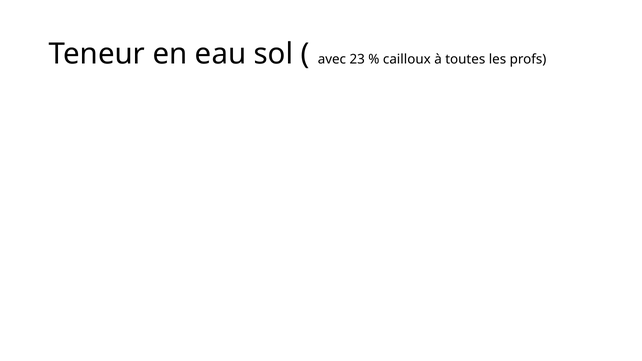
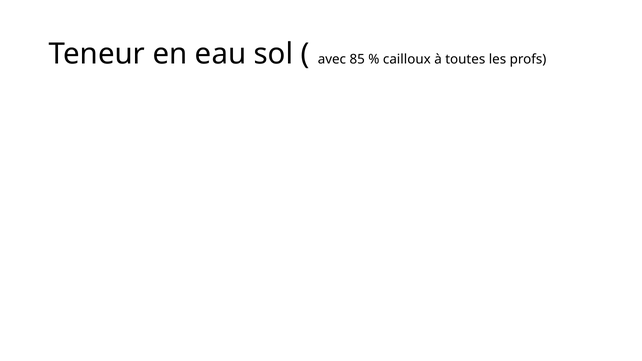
23: 23 -> 85 (357, 59)
